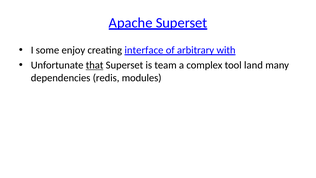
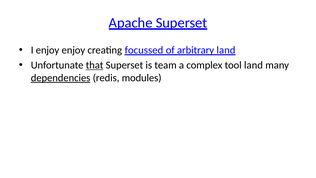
I some: some -> enjoy (48, 50)
interface: interface -> focussed (144, 50)
arbitrary with: with -> land (226, 50)
dependencies underline: none -> present (61, 78)
